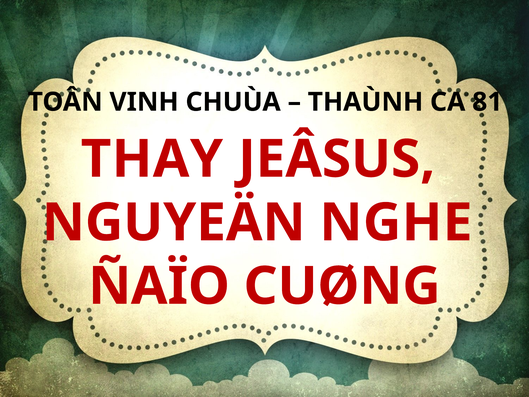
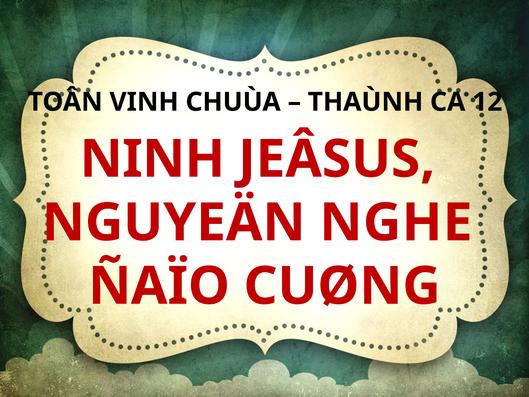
81: 81 -> 12 (487, 102)
THAY: THAY -> NINH (152, 159)
